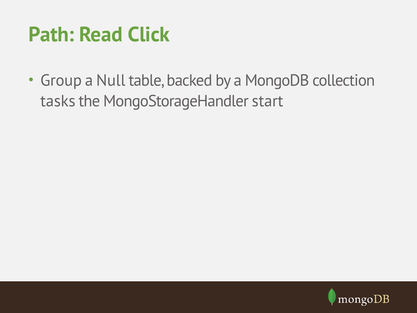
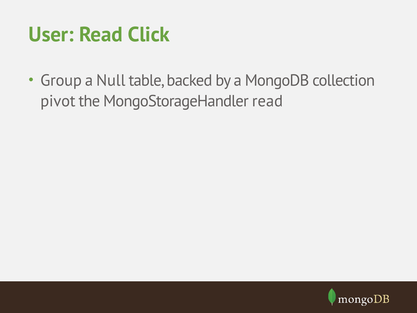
Path: Path -> User (51, 35)
tasks: tasks -> pivot (58, 101)
MongoStorageHandler start: start -> read (267, 101)
